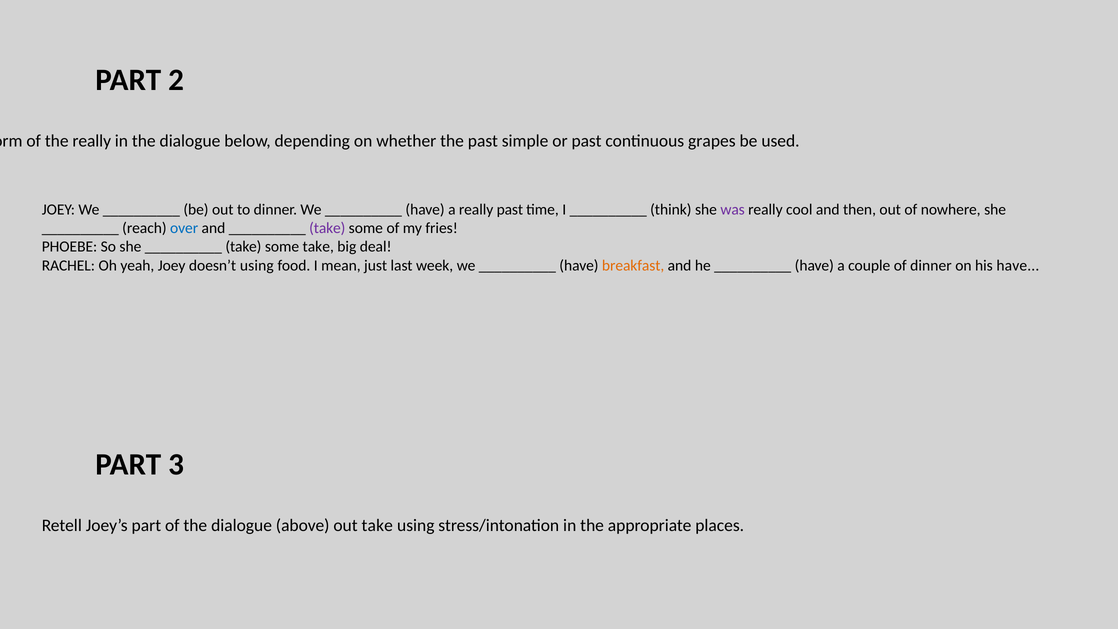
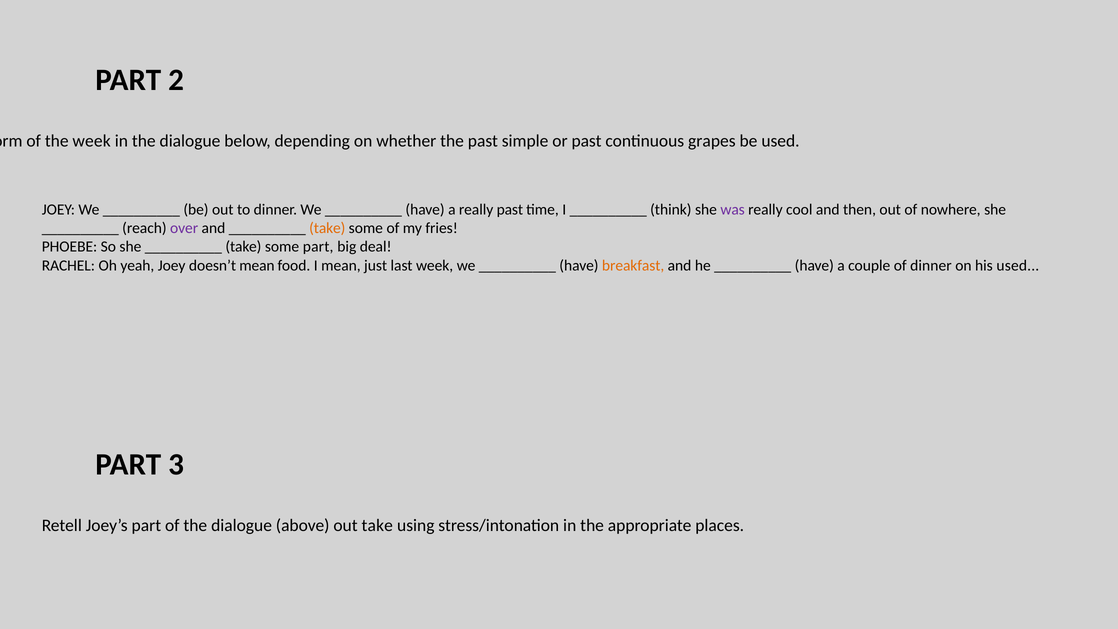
the really: really -> week (92, 141)
over colour: blue -> purple (184, 228)
take colour: purple -> orange (327, 228)
some take: take -> part (318, 247)
doesn’t using: using -> mean (257, 265)
his have: have -> used (1018, 265)
